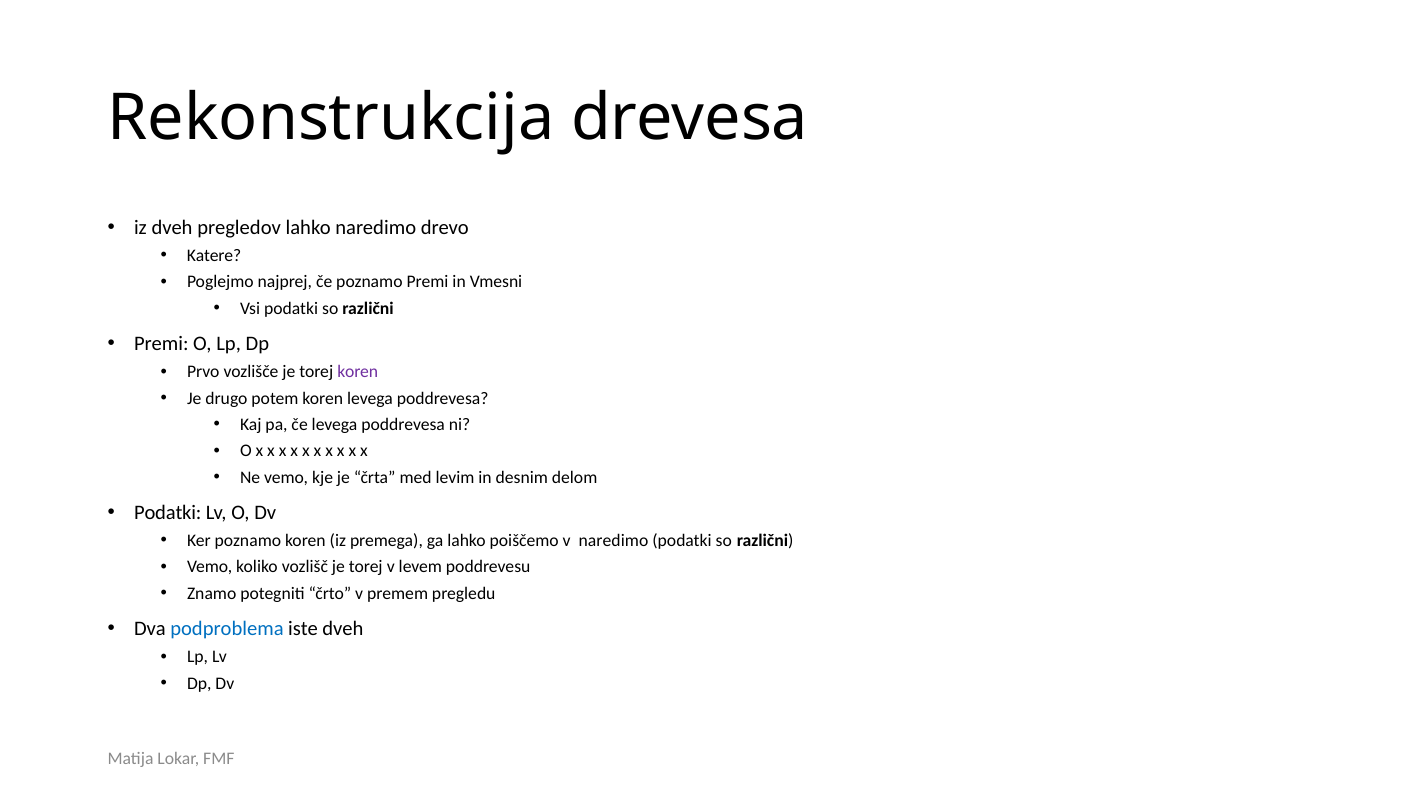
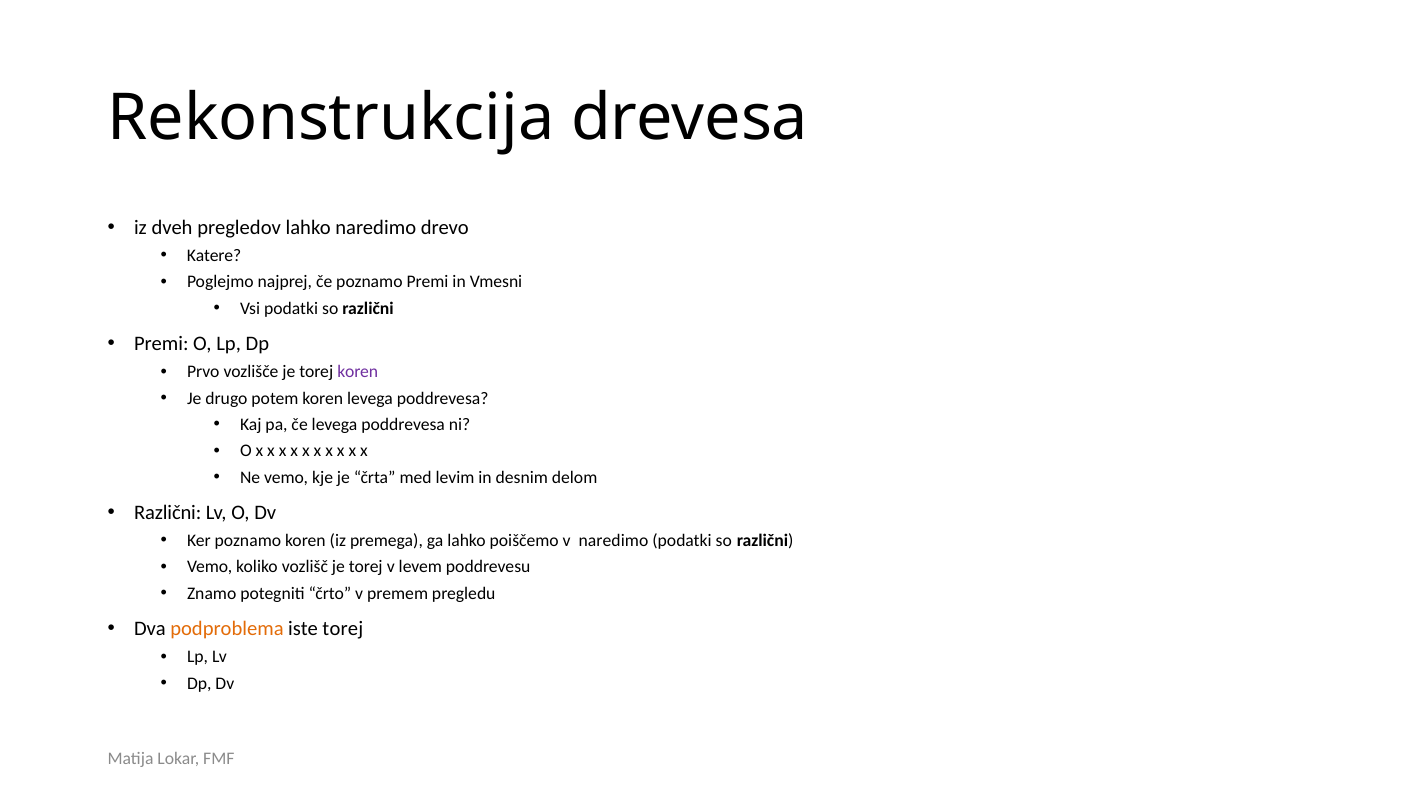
Podatki: Podatki -> Različni (168, 513)
podproblema colour: blue -> orange (227, 629)
iste dveh: dveh -> torej (343, 629)
